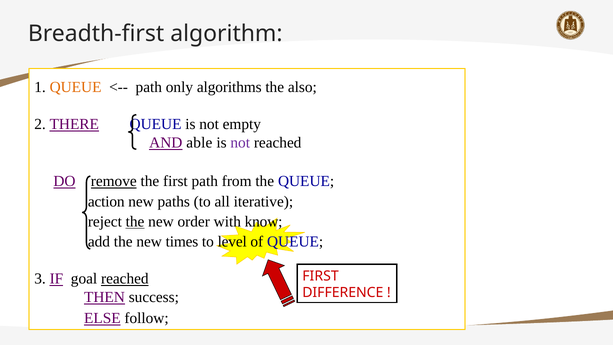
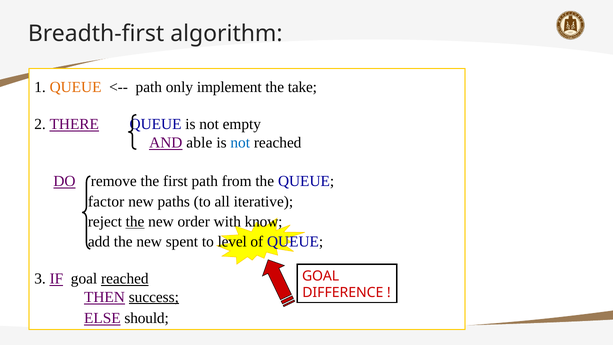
algorithms: algorithms -> implement (229, 87)
also: also -> take (302, 87)
not colour: purple -> blue (240, 143)
remove underline: present -> none (114, 181)
action: action -> factor (106, 201)
times: times -> spent (182, 242)
FIRST: FIRST -> GOAL (321, 276)
success underline: none -> present (154, 297)
follow: follow -> should (147, 318)
